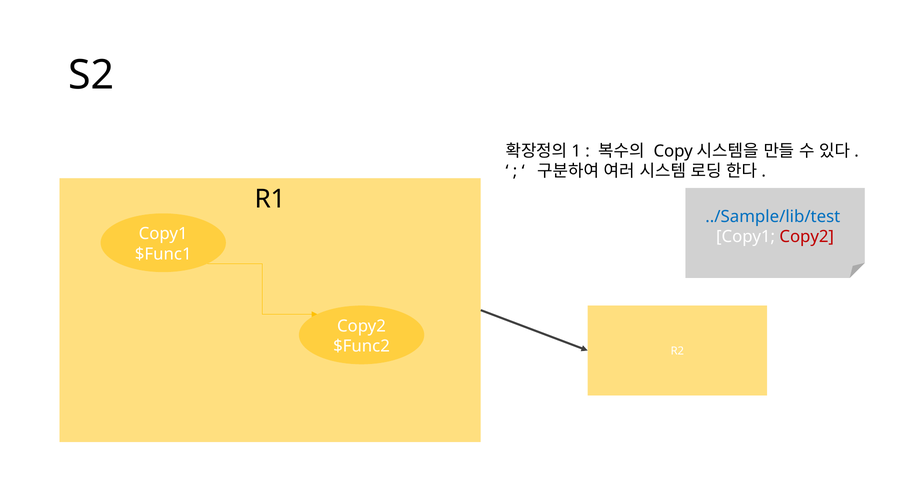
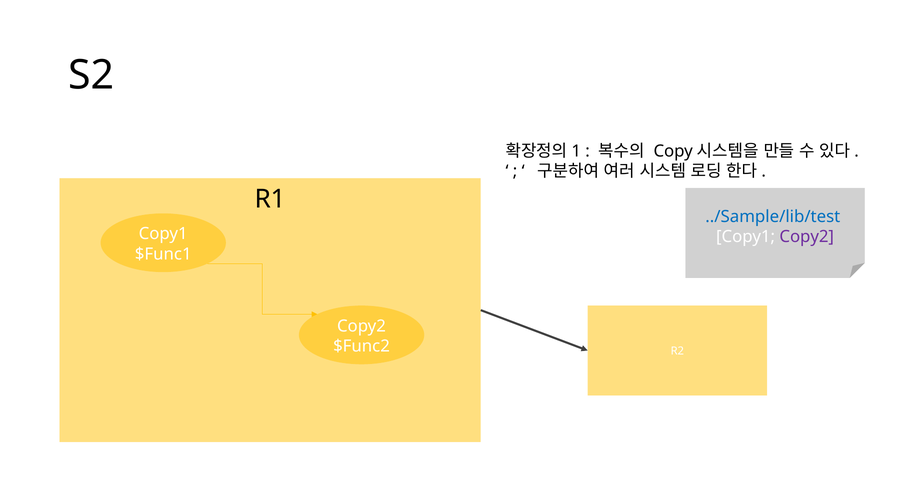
Copy2 colour: red -> purple (807, 237)
